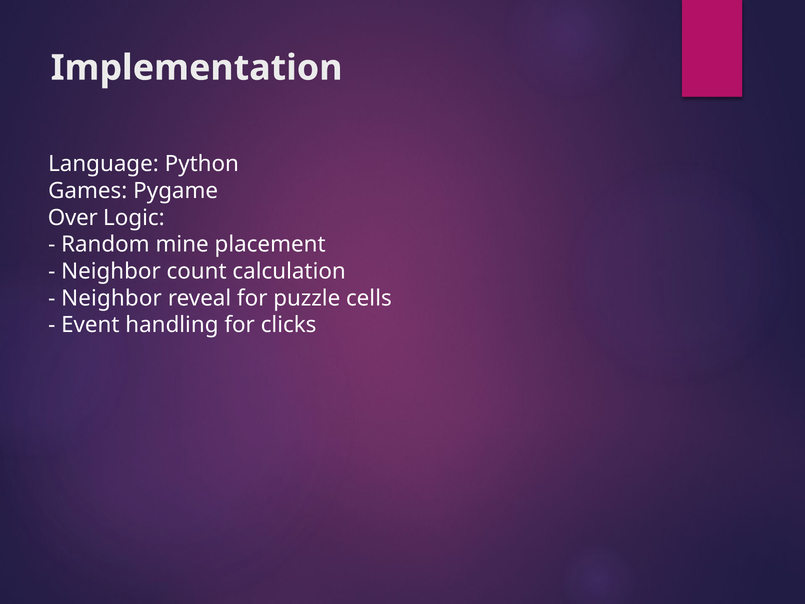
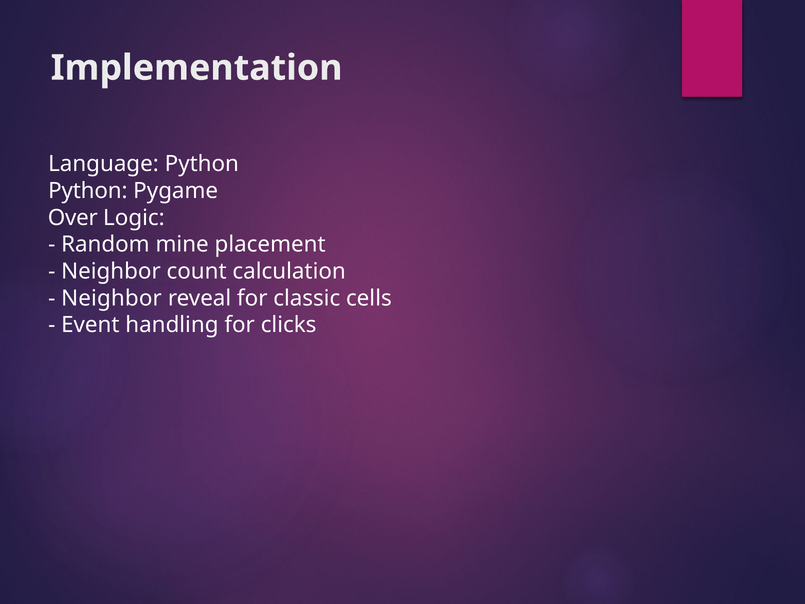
Games: Games -> Python (88, 191)
puzzle: puzzle -> classic (307, 298)
